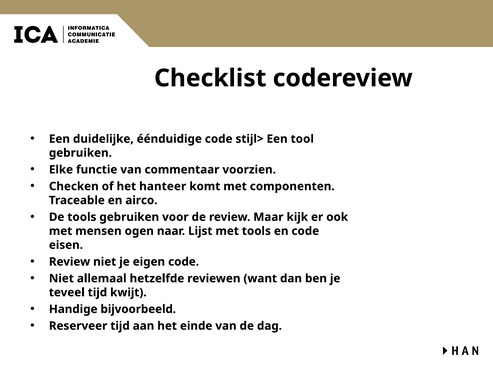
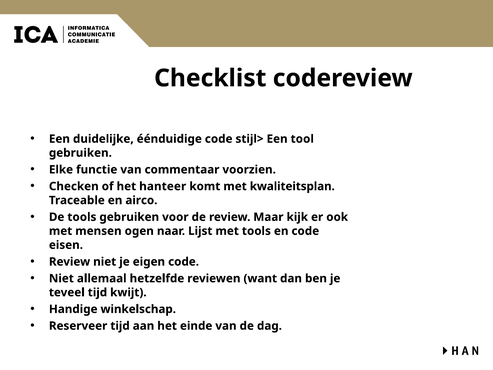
componenten: componenten -> kwaliteitsplan (292, 186)
bijvoorbeeld: bijvoorbeeld -> winkelschap (138, 309)
